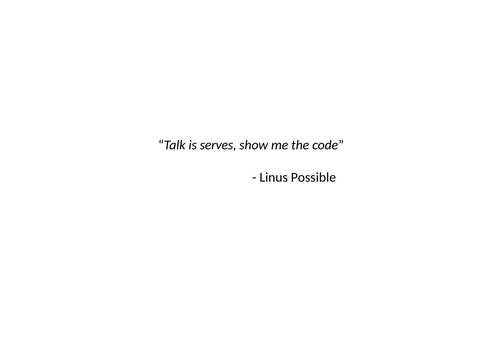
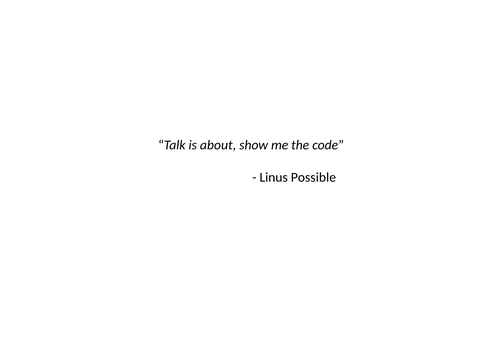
serves: serves -> about (218, 145)
